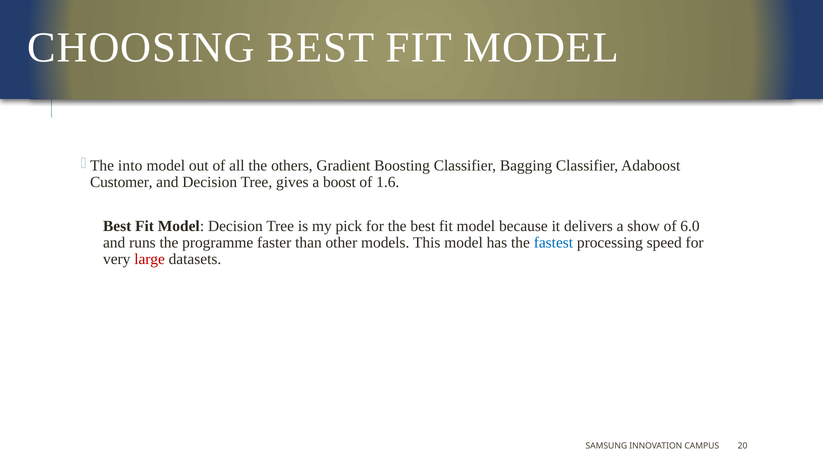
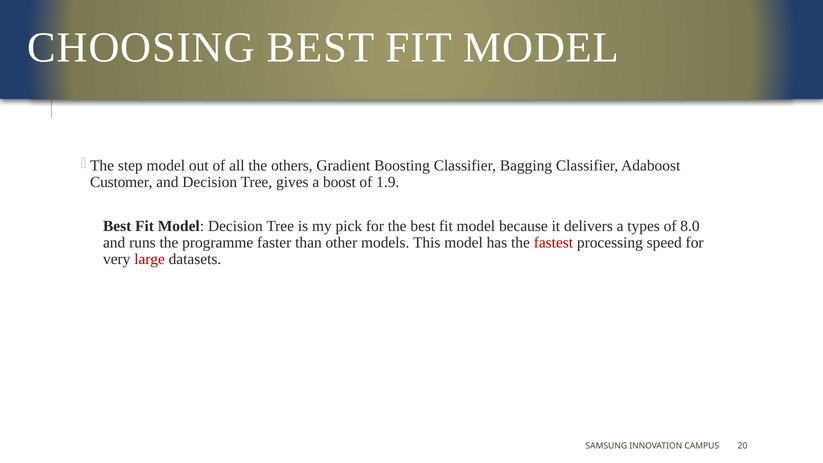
into: into -> step (130, 166)
1.6: 1.6 -> 1.9 (388, 182)
show: show -> types (644, 226)
6.0: 6.0 -> 8.0 (690, 226)
fastest colour: blue -> red (553, 243)
